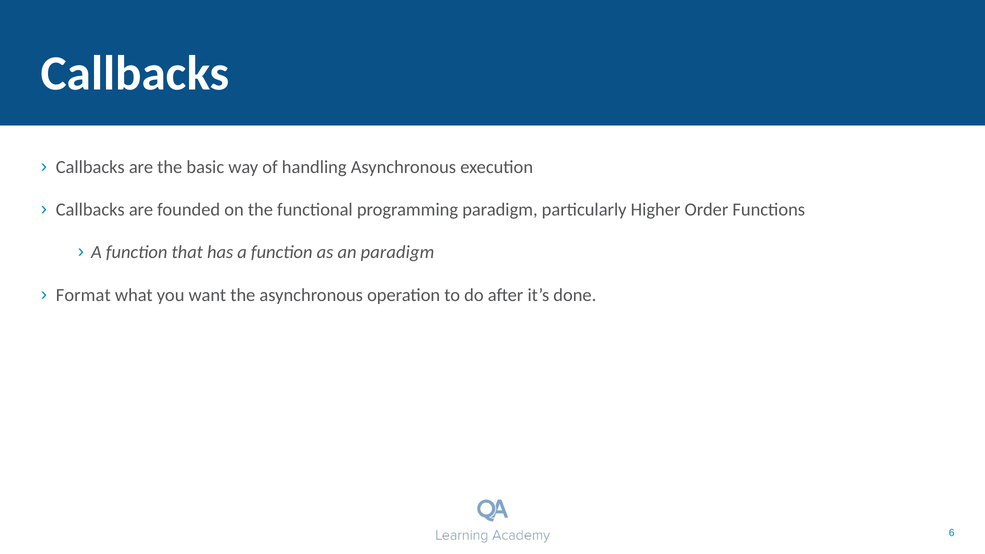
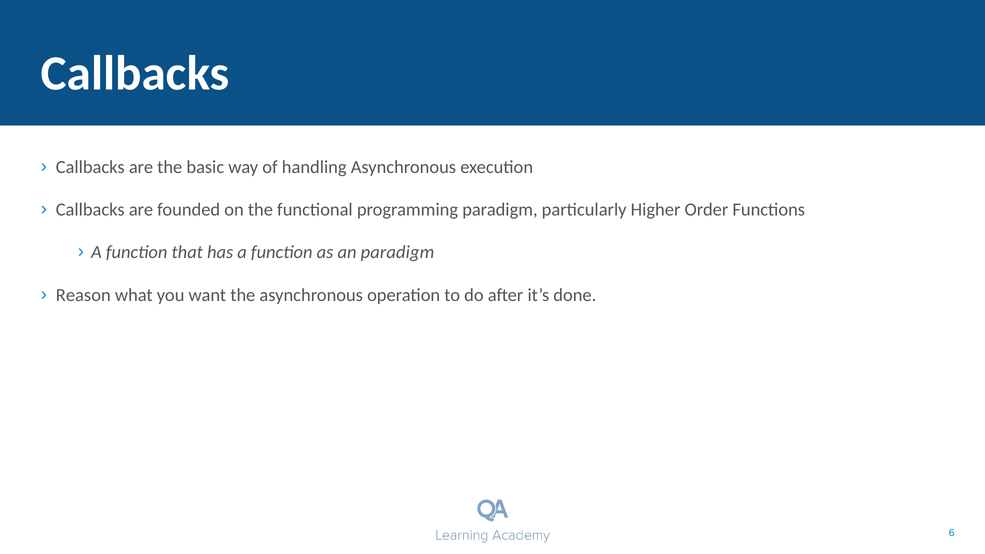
Format: Format -> Reason (83, 295)
